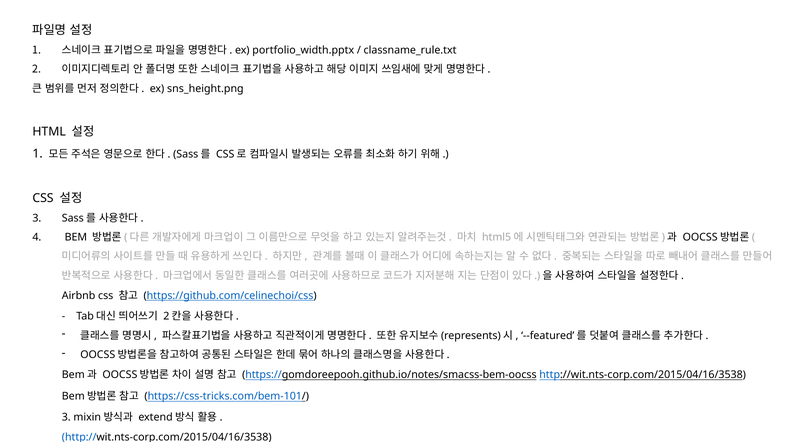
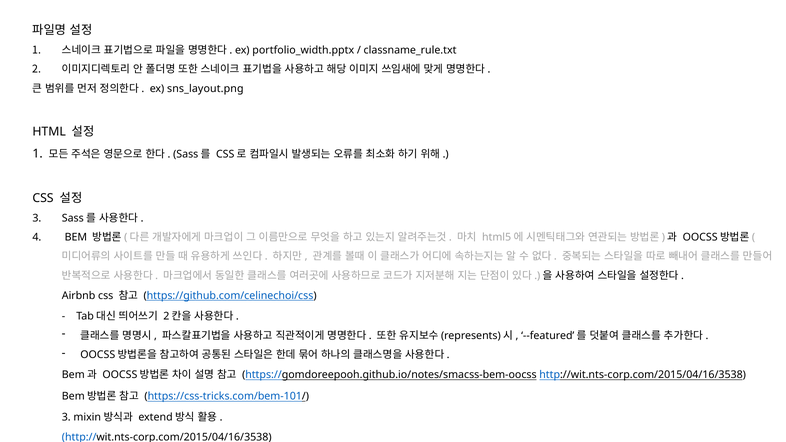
sns_height.png: sns_height.png -> sns_layout.png (205, 89)
